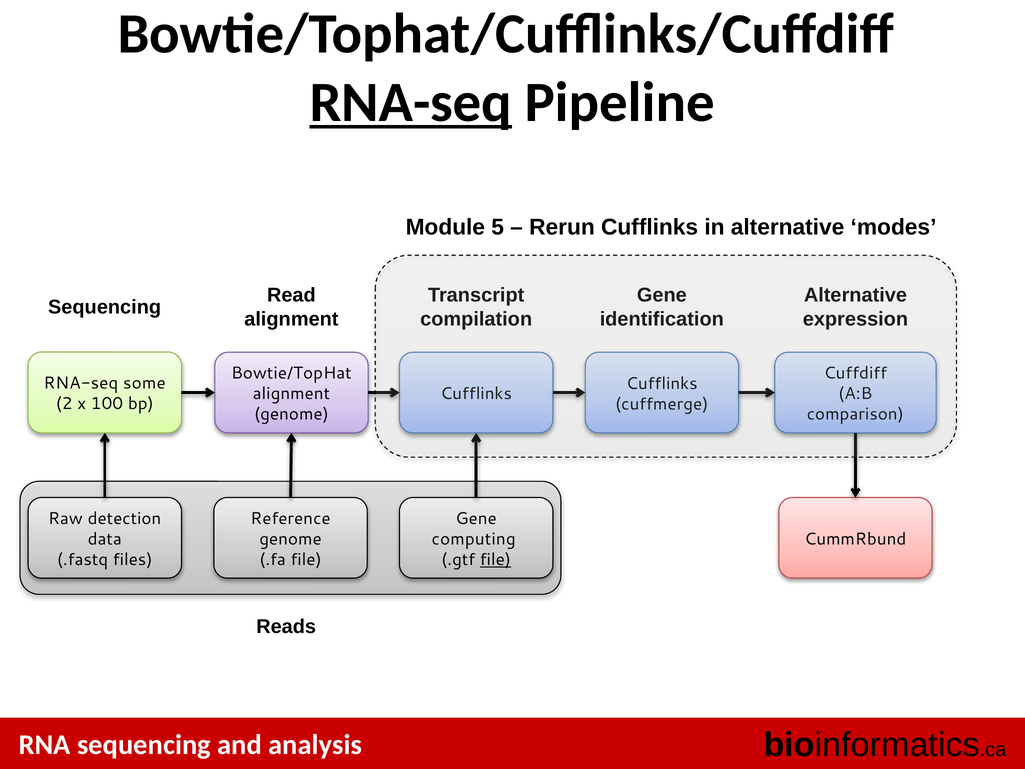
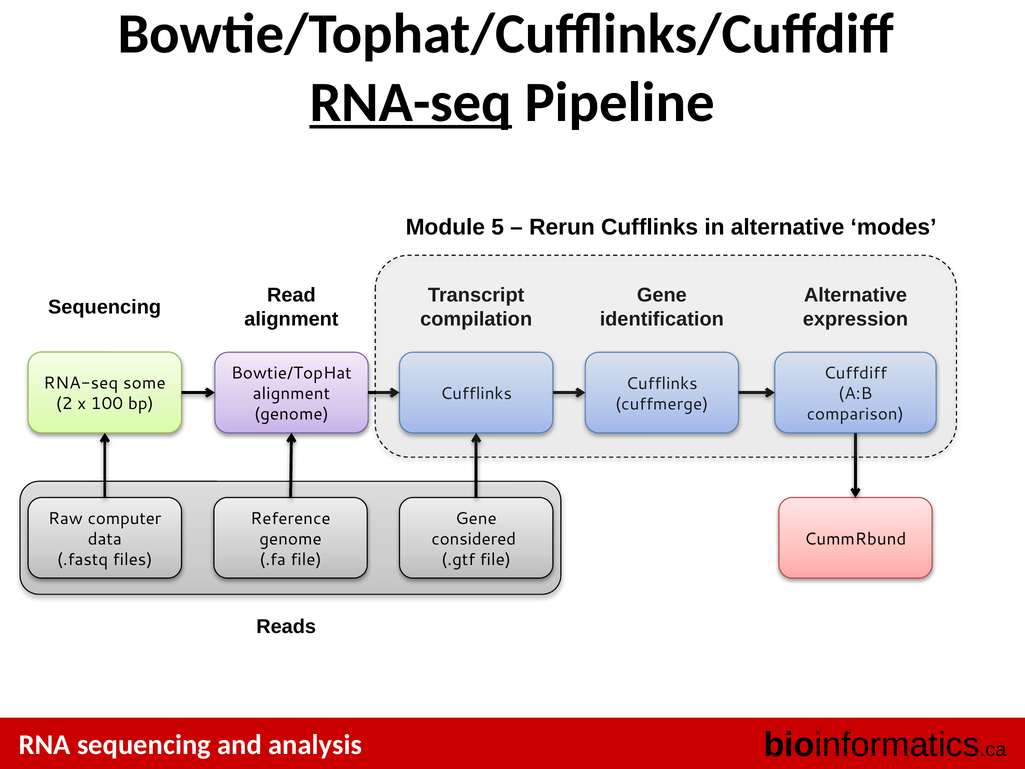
detection: detection -> computer (125, 518)
computing: computing -> considered (474, 539)
file underline: present -> none (495, 559)
